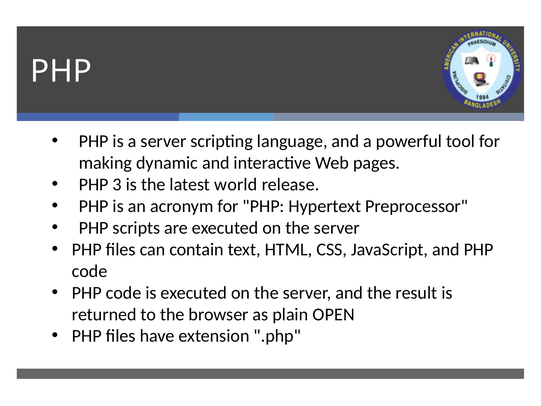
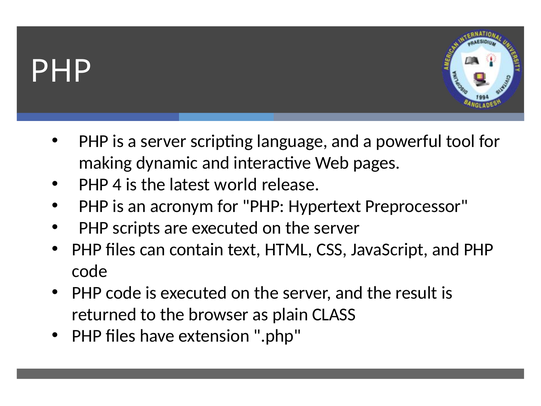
3: 3 -> 4 (117, 184)
OPEN: OPEN -> CLASS (334, 314)
